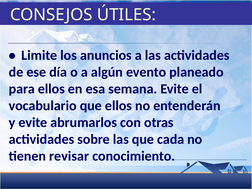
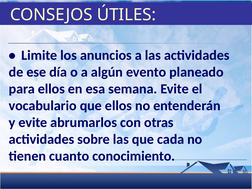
revisar: revisar -> cuanto (69, 156)
